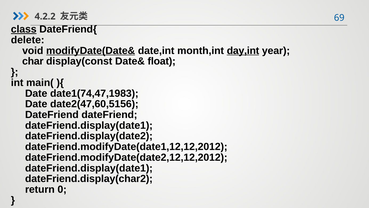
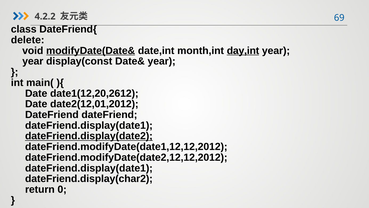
class underline: present -> none (24, 29)
char: char -> year (33, 61)
Date& float: float -> year (162, 61)
date1(74,47,1983: date1(74,47,1983 -> date1(12,20,2612 (94, 93)
date2(47,60,5156: date2(47,60,5156 -> date2(12,01,2012 (94, 104)
dateFriend.display(date2 underline: none -> present (89, 136)
